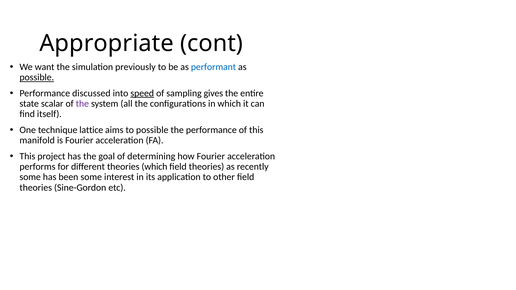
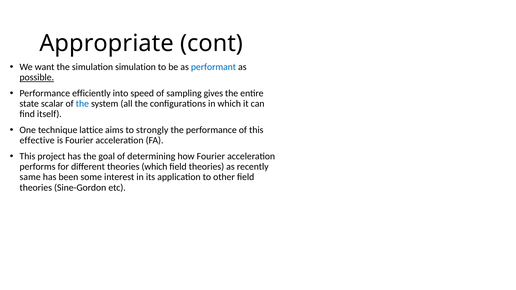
simulation previously: previously -> simulation (136, 67)
discussed: discussed -> efficiently (91, 93)
speed underline: present -> none (142, 93)
the colour: purple -> blue (82, 104)
to possible: possible -> strongly (152, 130)
manifold: manifold -> effective (37, 141)
some: some -> same (30, 177)
